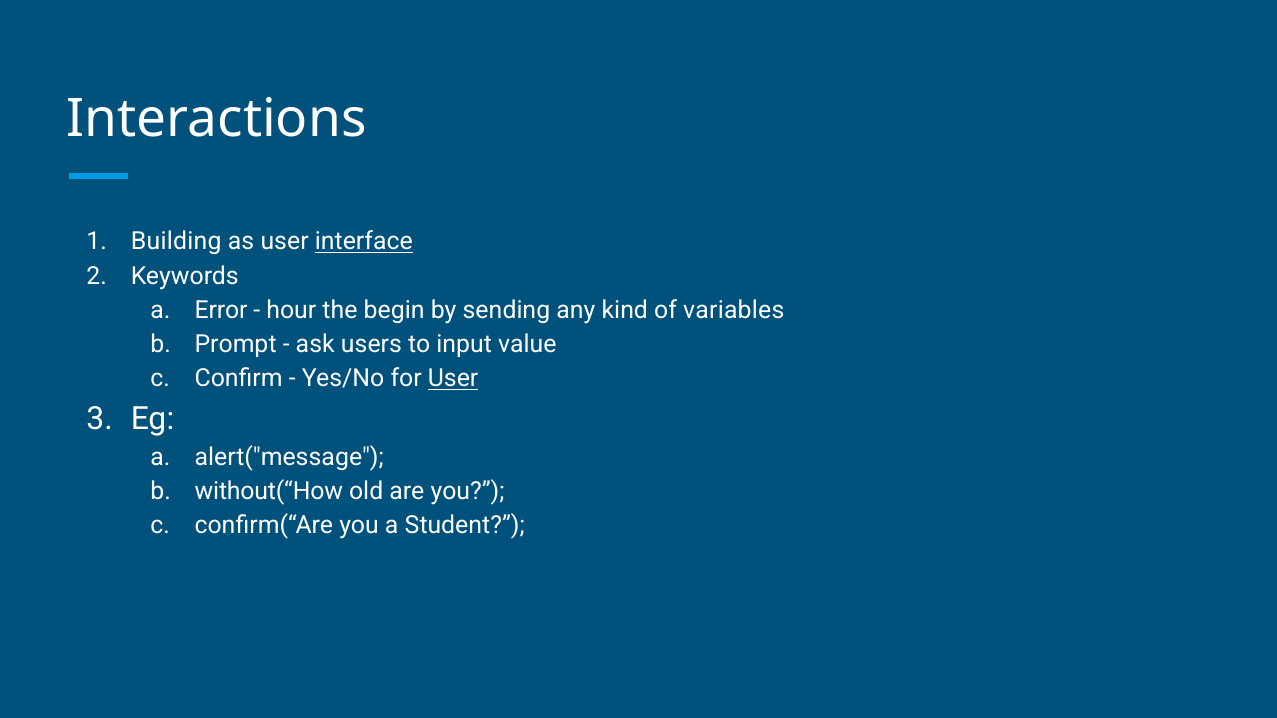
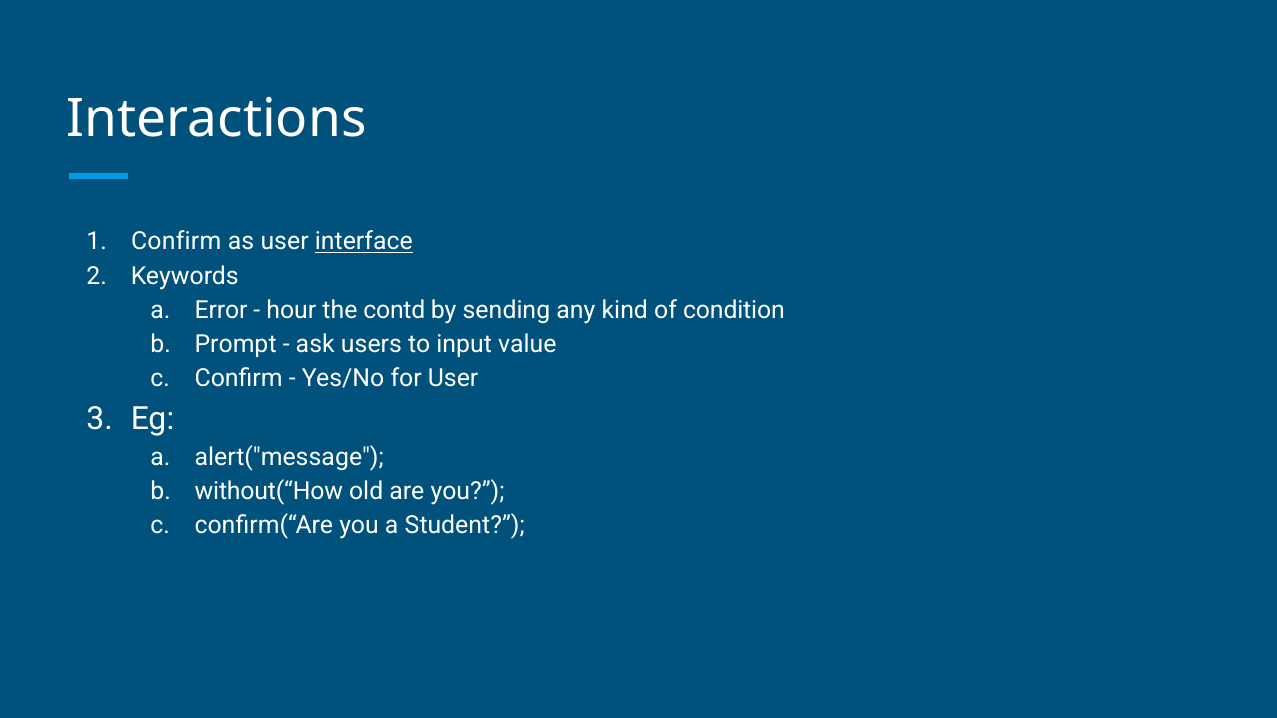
Building: Building -> Confirm (176, 242)
begin: begin -> contd (394, 310)
variables: variables -> condition (734, 310)
User underline: present -> none (453, 379)
